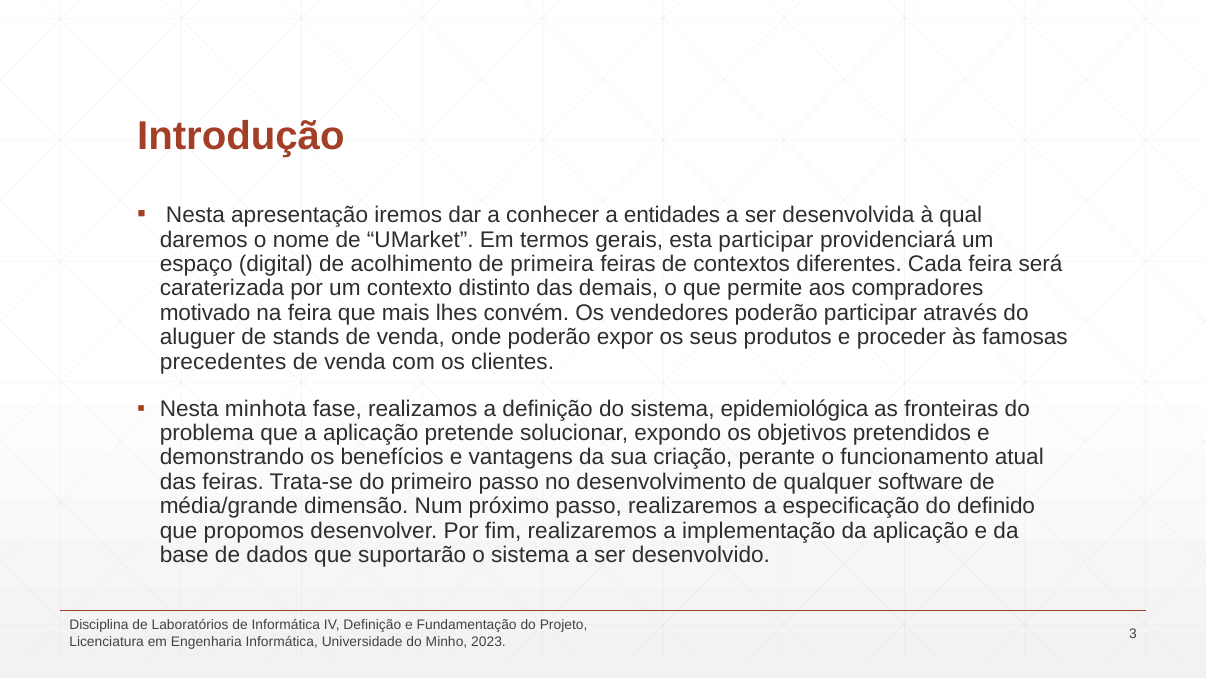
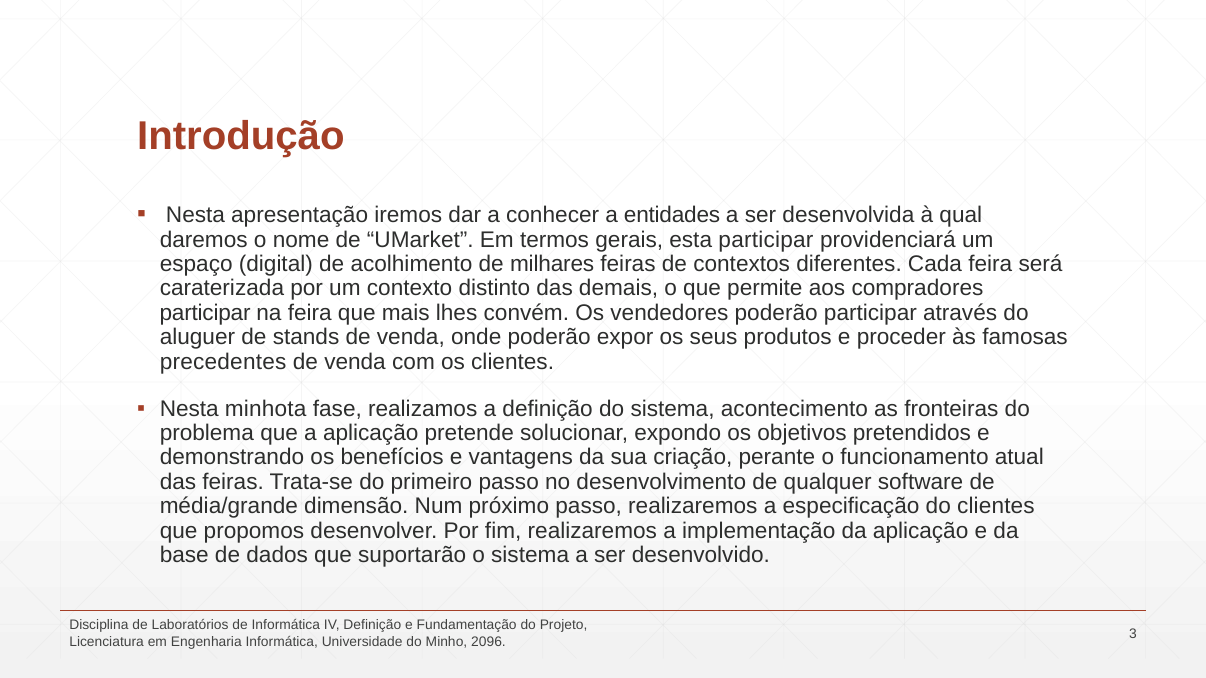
primeira: primeira -> milhares (552, 264)
motivado: motivado -> participar (205, 313)
epidemiológica: epidemiológica -> acontecimento (794, 409)
do definido: definido -> clientes (996, 507)
2023: 2023 -> 2096 (488, 642)
